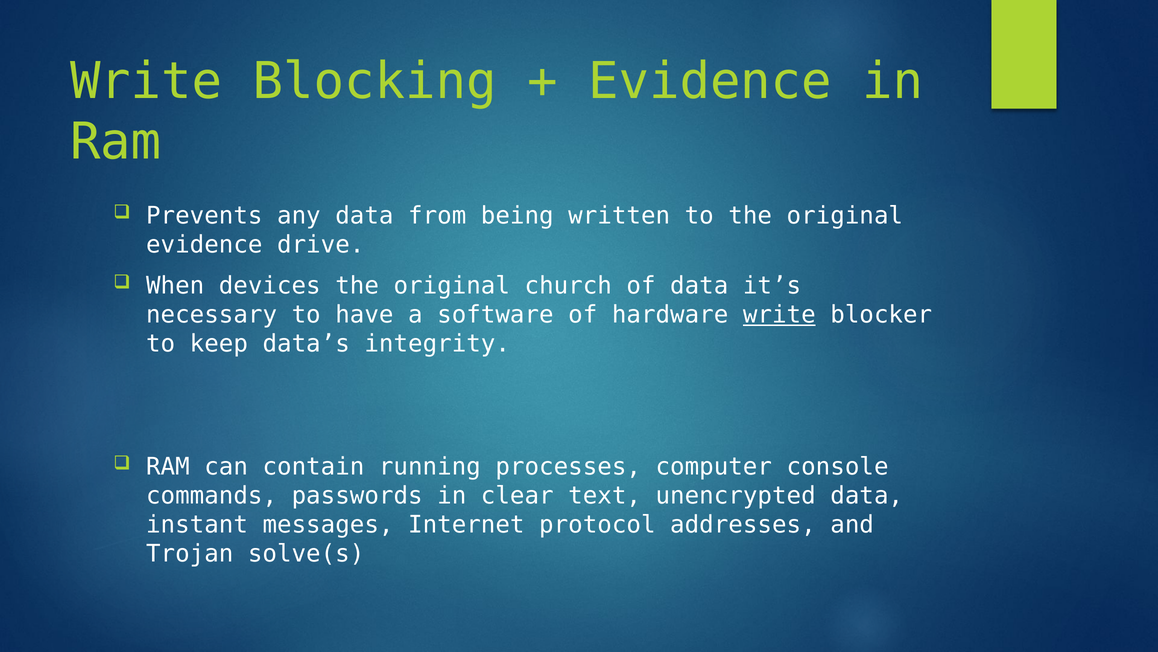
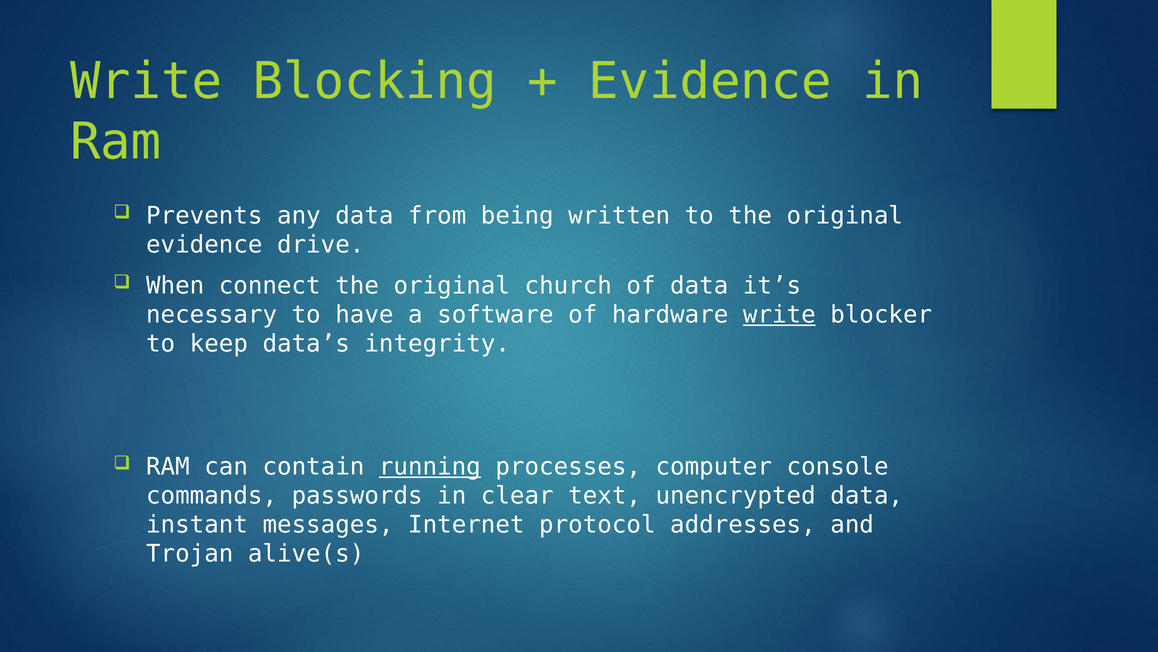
devices: devices -> connect (270, 286)
running underline: none -> present (430, 467)
solve(s: solve(s -> alive(s (306, 553)
